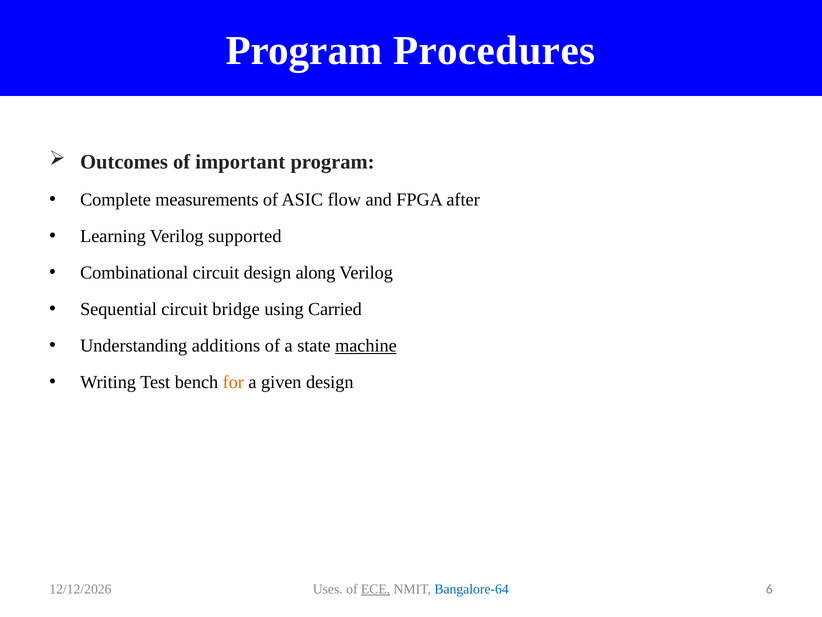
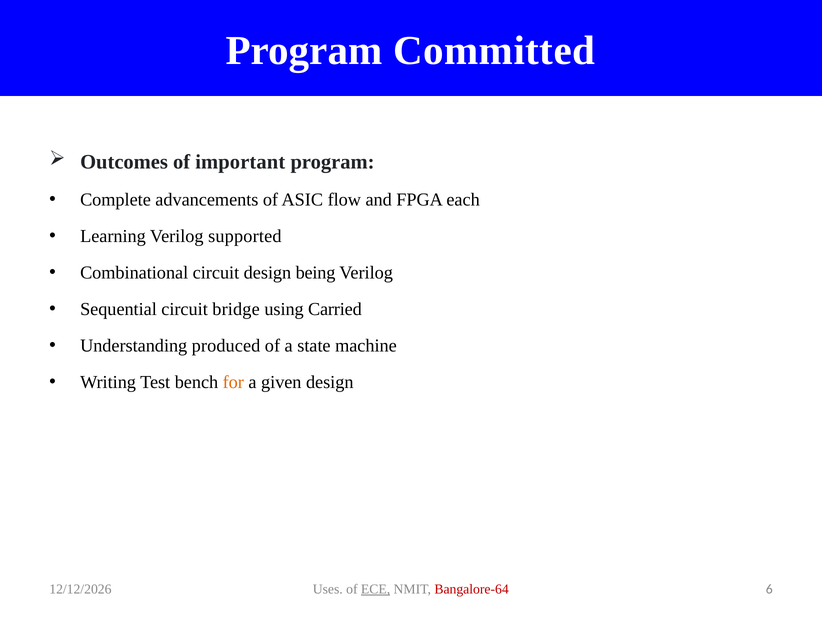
Procedures: Procedures -> Committed (494, 51)
measurements: measurements -> advancements (207, 199)
after: after -> each (463, 199)
along: along -> being (316, 272)
additions: additions -> produced (226, 345)
machine underline: present -> none (366, 345)
Bangalore-64 colour: blue -> red (472, 589)
